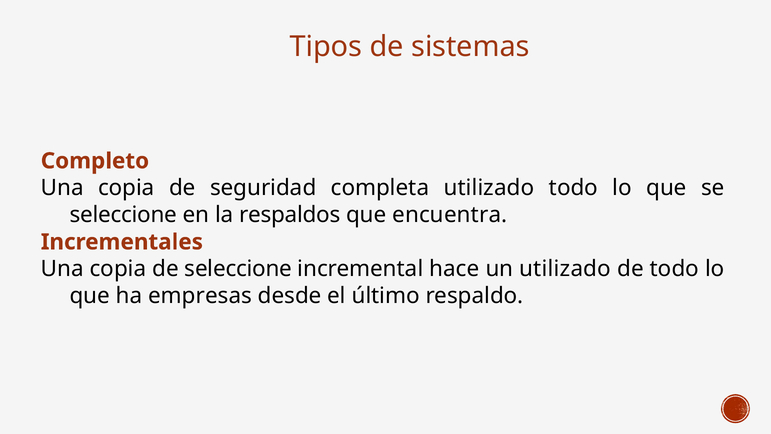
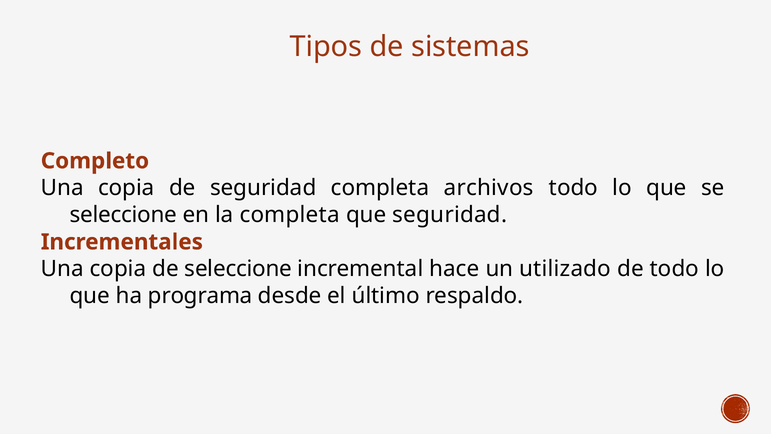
completa utilizado: utilizado -> archivos (489, 188)
la respaldos: respaldos -> completa (290, 215)
que encuentra: encuentra -> seguridad (450, 215)
empresas: empresas -> programa (200, 296)
